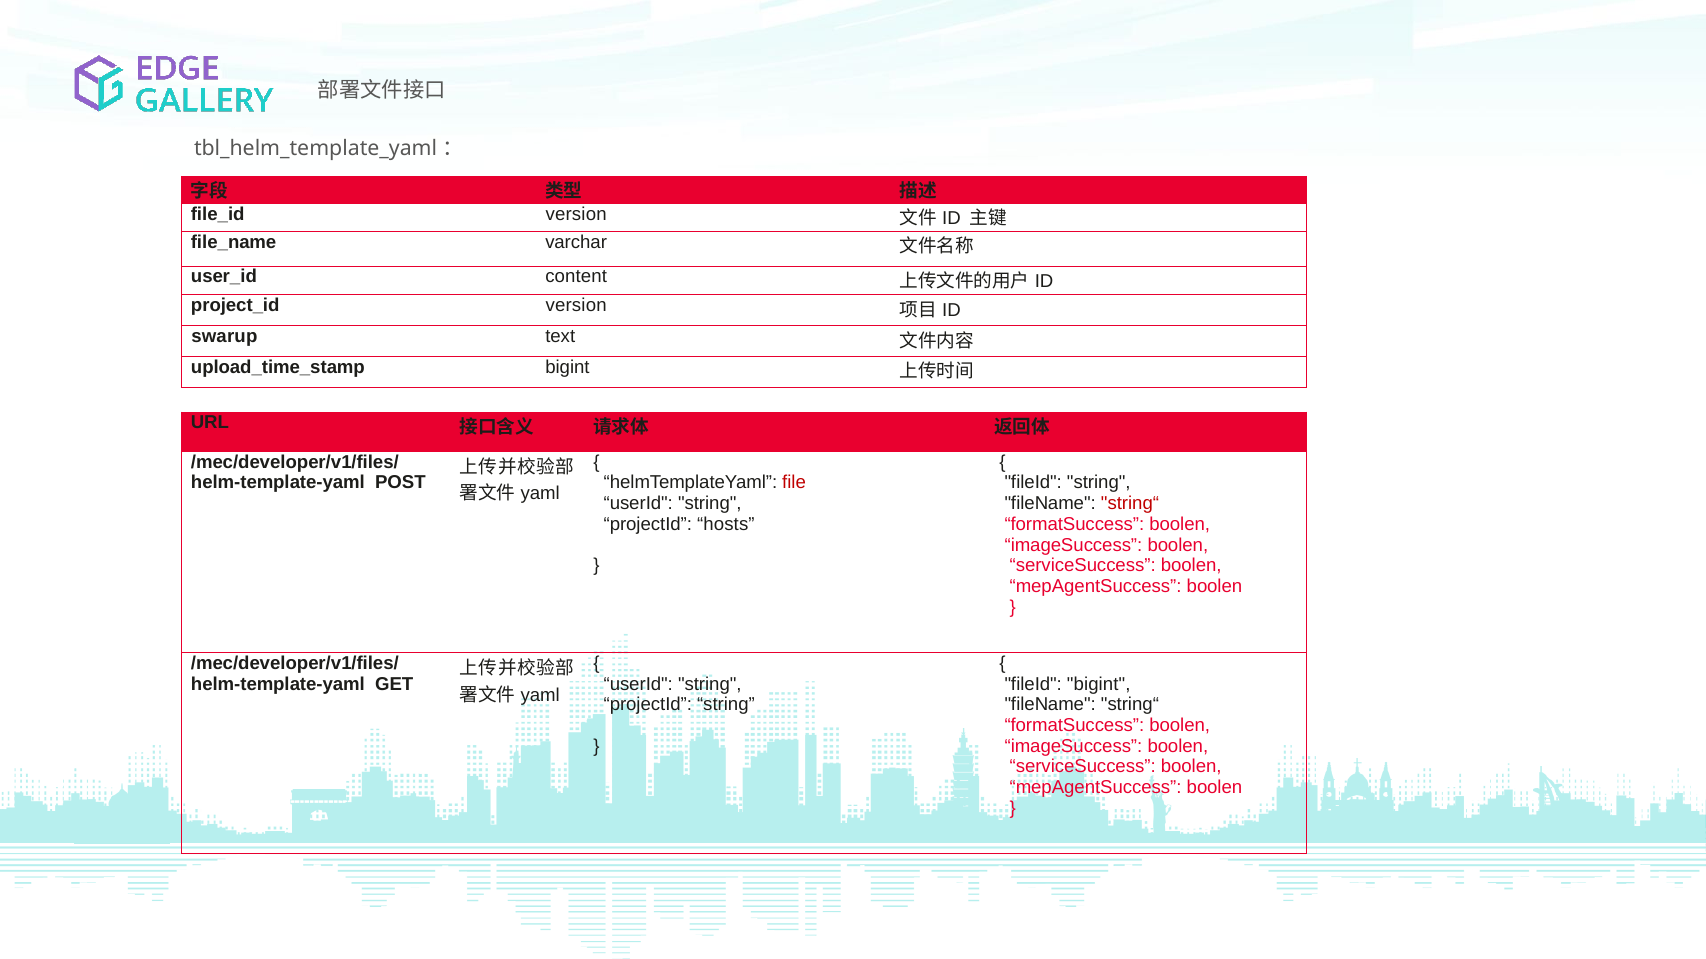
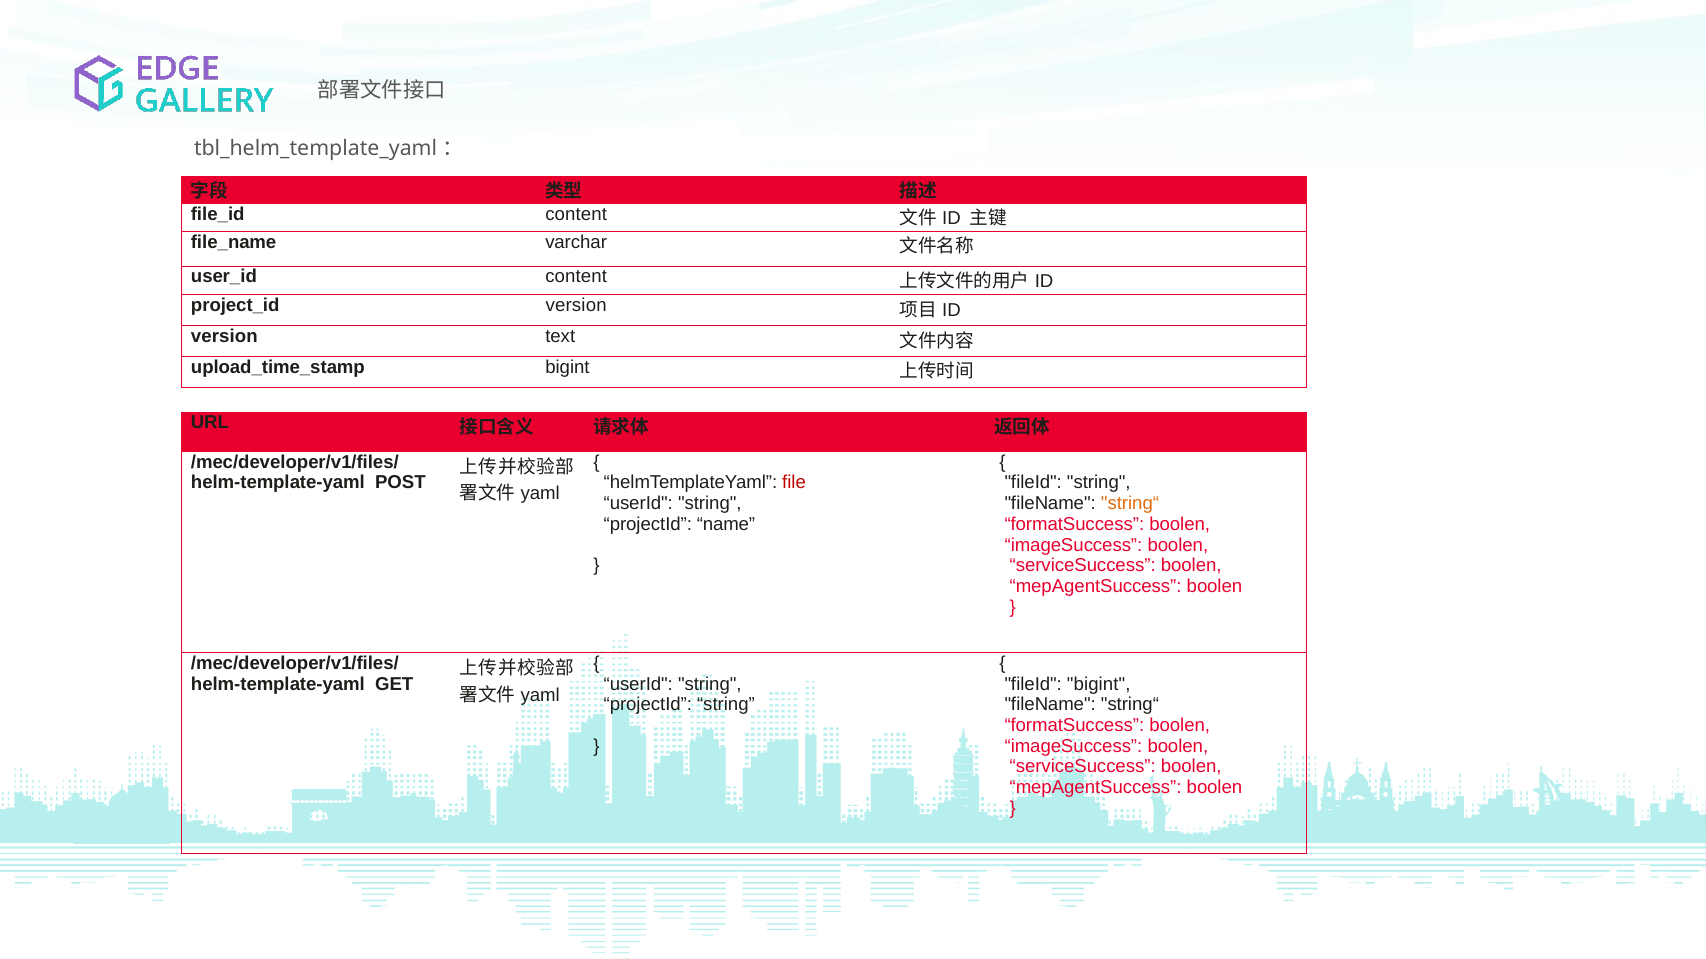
version: version -> content (576, 214)
swarup: swarup -> version (224, 336)
string“ colour: red -> orange (1130, 504)
hosts: hosts -> name (726, 524)
